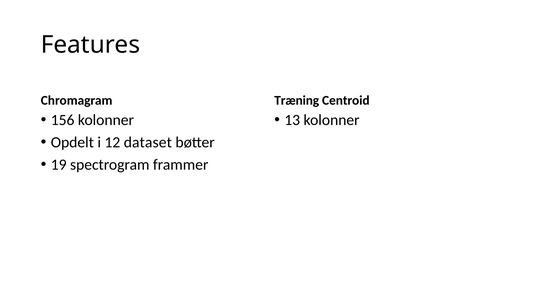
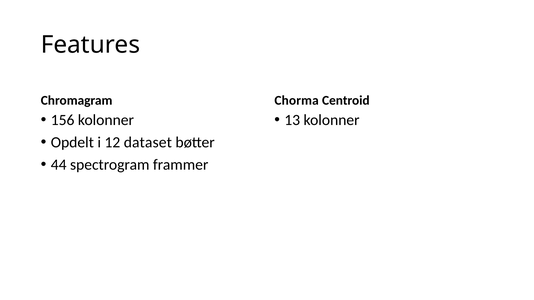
Træning: Træning -> Chorma (297, 100)
19: 19 -> 44 (59, 165)
